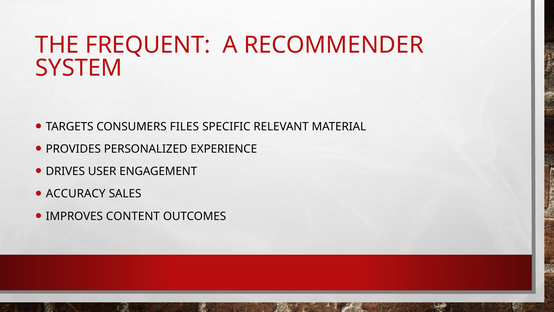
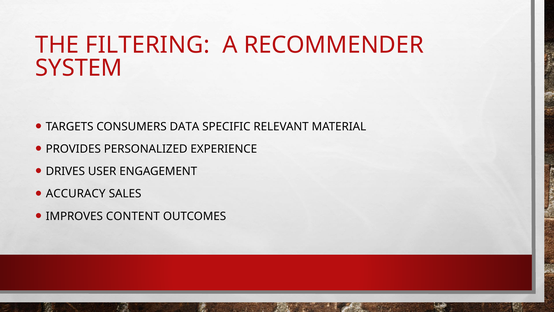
FREQUENT: FREQUENT -> FILTERING (148, 45)
FILES: FILES -> DATA (184, 126)
